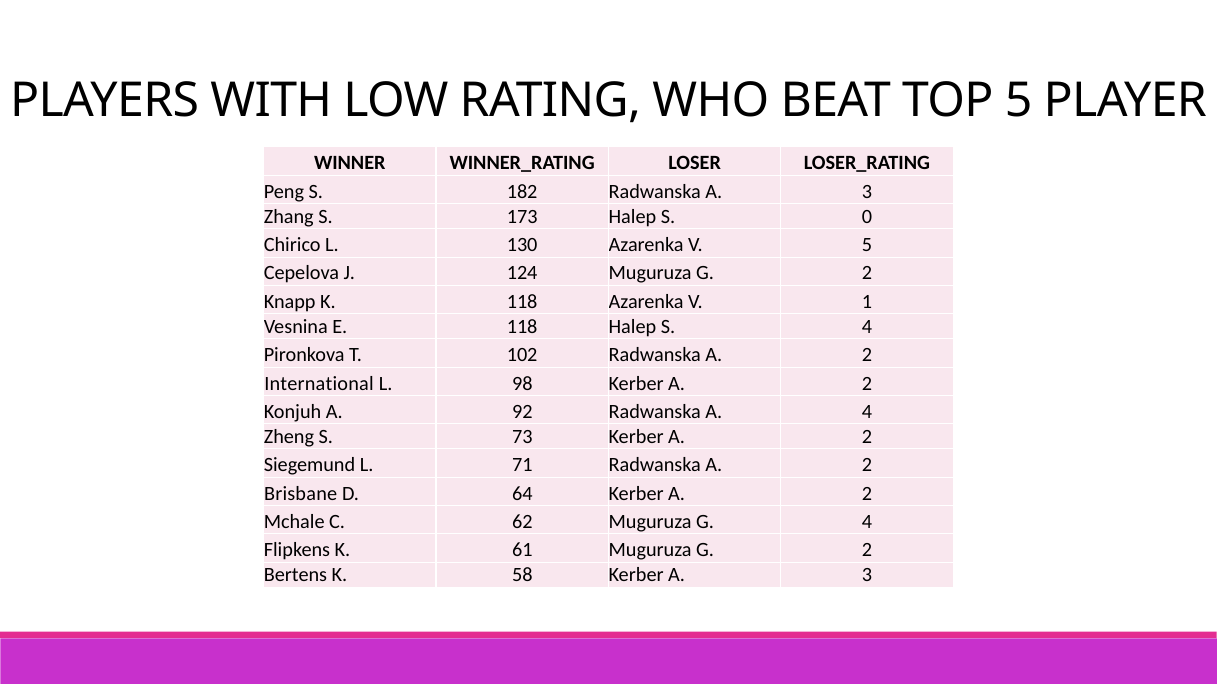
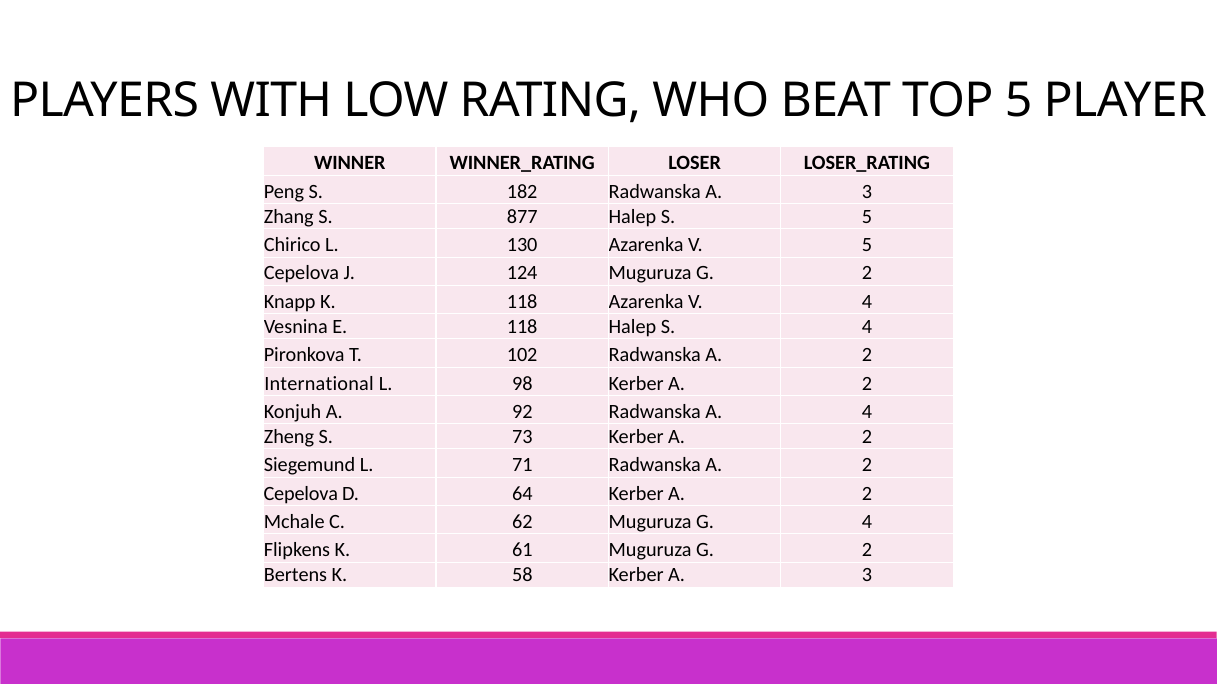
173: 173 -> 877 (522, 217)
S 0: 0 -> 5 (867, 217)
V 1: 1 -> 4 (867, 302)
Brisbane: Brisbane -> Cepelova (301, 494)
